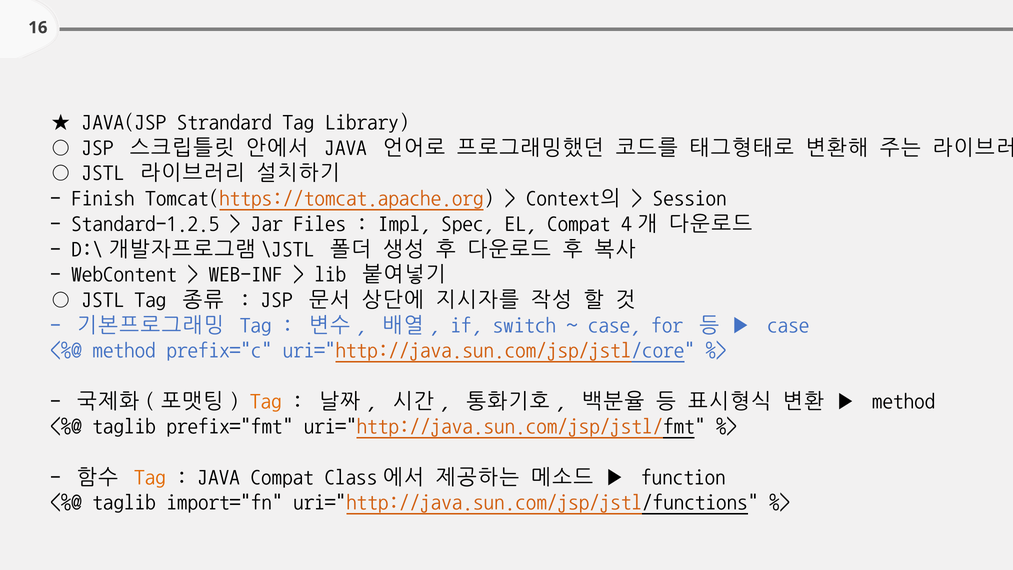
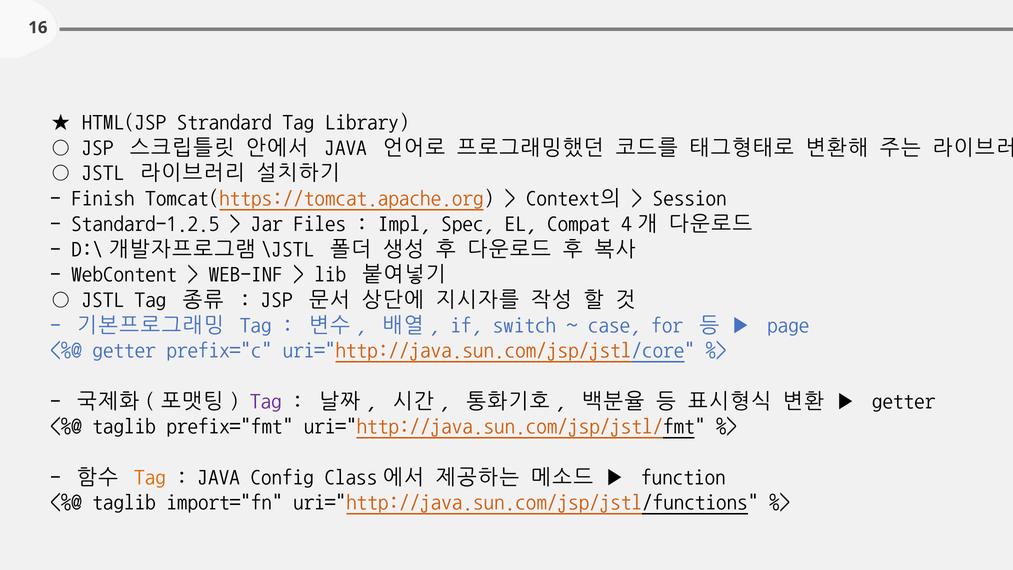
JAVA(JSP: JAVA(JSP -> HTML(JSP (124, 122)
case: case -> page (788, 324)
method: method -> getter (124, 350)
Tag colour: orange -> purple (266, 400)
method: method -> getter (904, 400)
JAVA Compat: Compat -> Config (282, 476)
